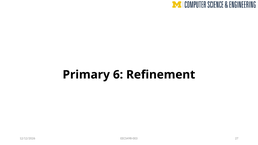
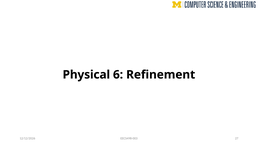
Primary: Primary -> Physical (86, 75)
